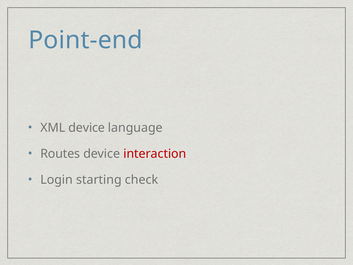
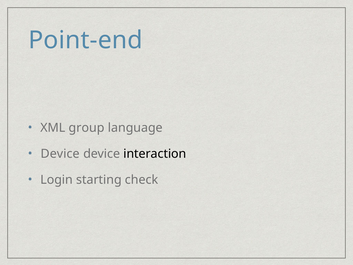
XML device: device -> group (87, 128)
Routes: Routes -> Device (60, 154)
interaction colour: red -> black (155, 154)
